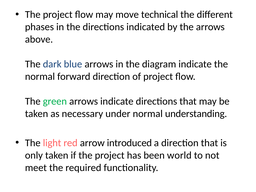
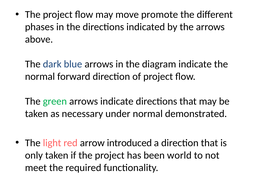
technical: technical -> promote (160, 15)
understanding: understanding -> demonstrated (196, 114)
